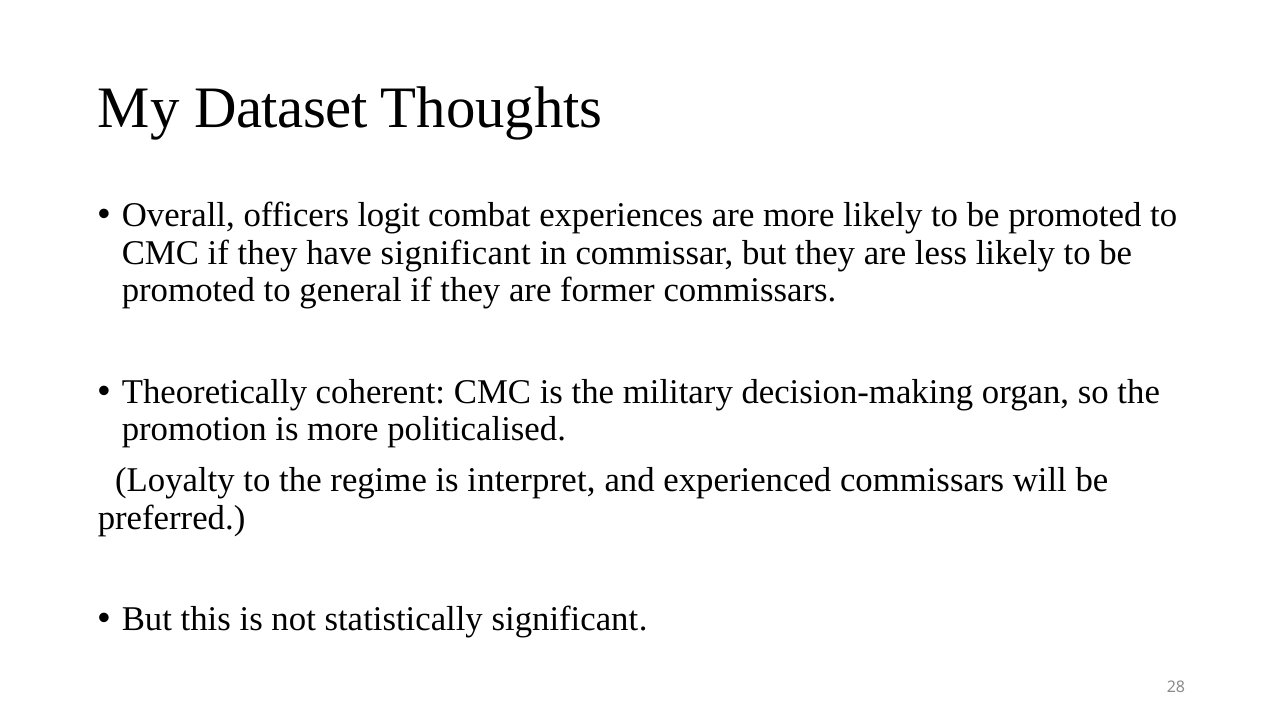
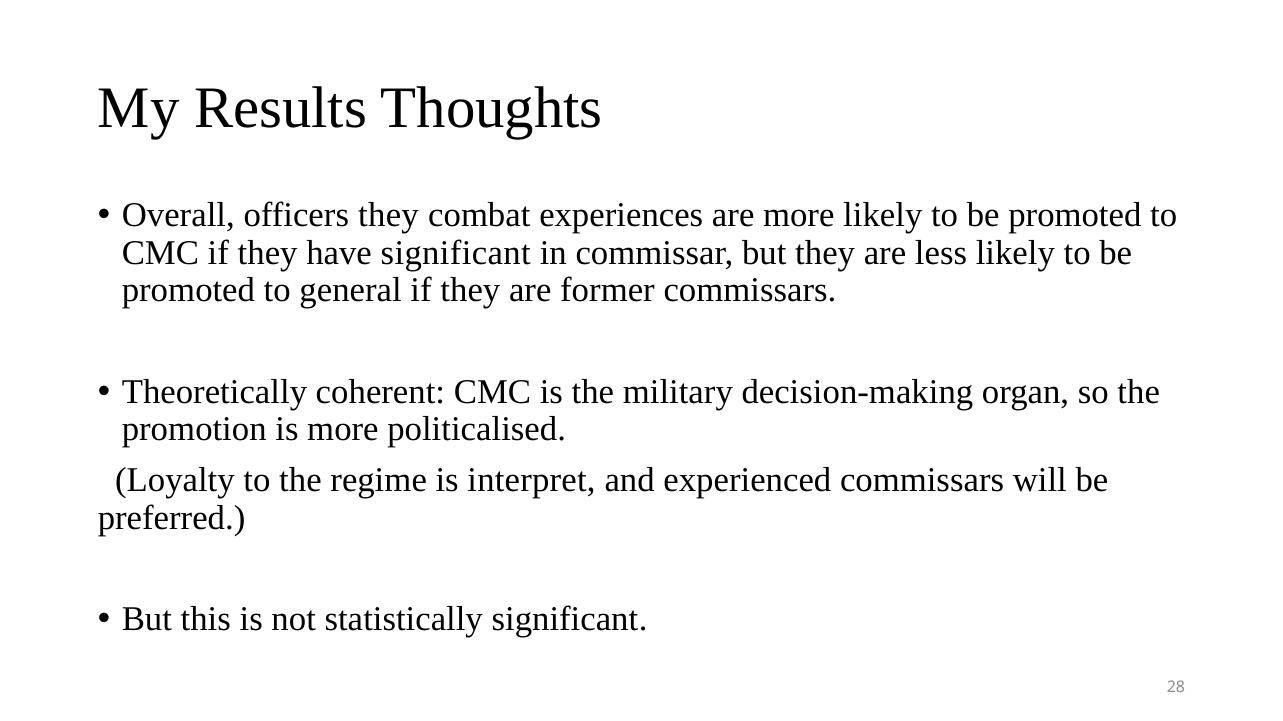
Dataset: Dataset -> Results (281, 108)
officers logit: logit -> they (388, 215)
